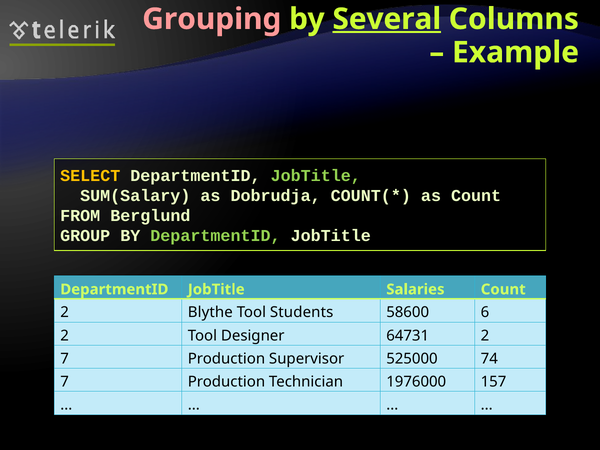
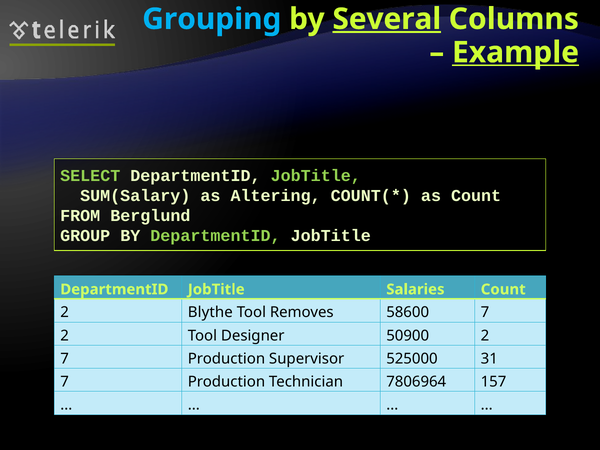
Grouping colour: pink -> light blue (212, 19)
Example underline: none -> present (516, 52)
SELECT colour: yellow -> light green (90, 176)
Dobrudja: Dobrudja -> Altering (276, 196)
Students: Students -> Removes (302, 313)
58600 6: 6 -> 7 (485, 313)
64731: 64731 -> 50900 (408, 336)
74: 74 -> 31 (489, 359)
1976000: 1976000 -> 7806964 (416, 382)
